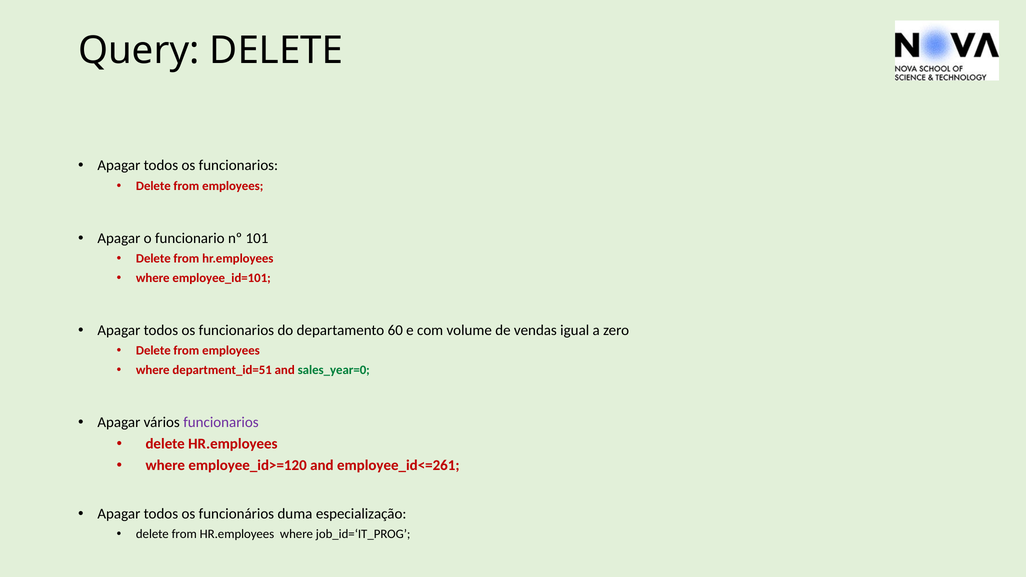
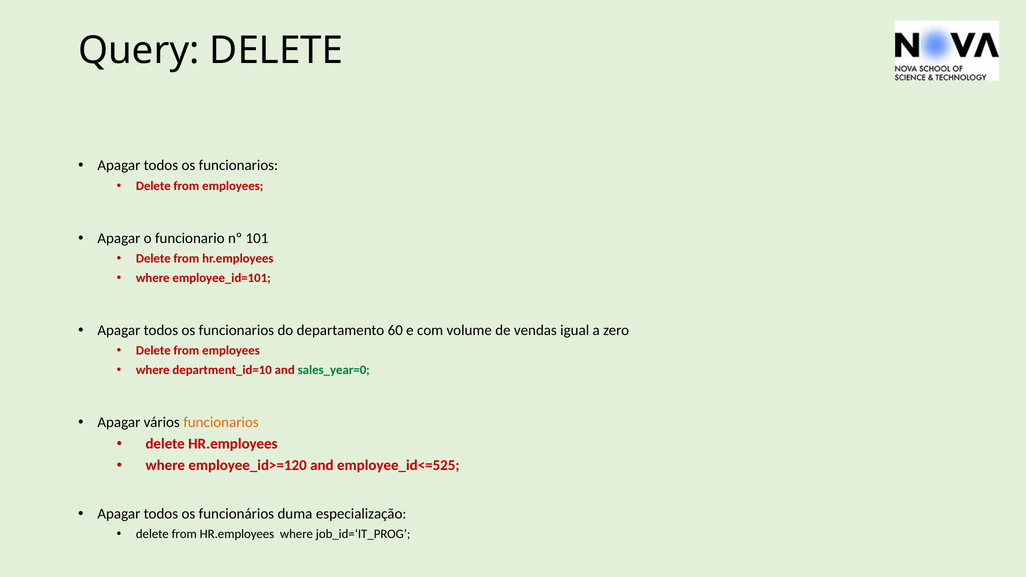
department_id=51: department_id=51 -> department_id=10 (222, 370)
funcionarios colour: purple -> orange (221, 422)
employee_id<=261: employee_id<=261 -> employee_id<=525 (398, 466)
